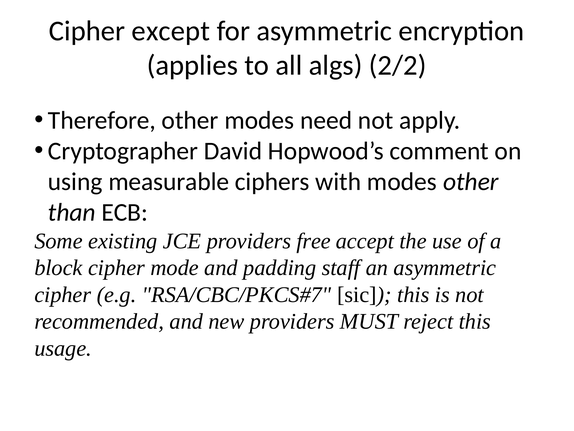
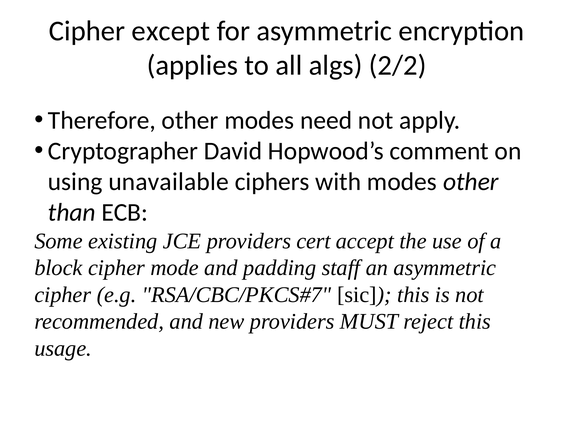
measurable: measurable -> unavailable (169, 182)
free: free -> cert (314, 241)
